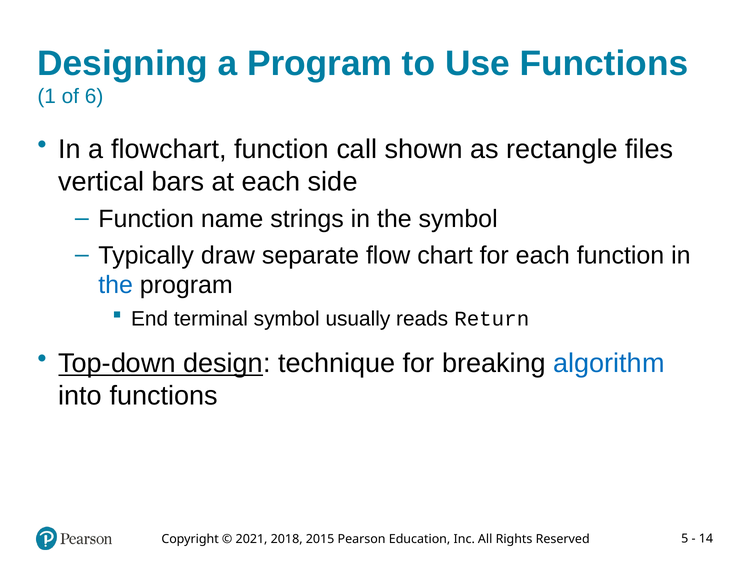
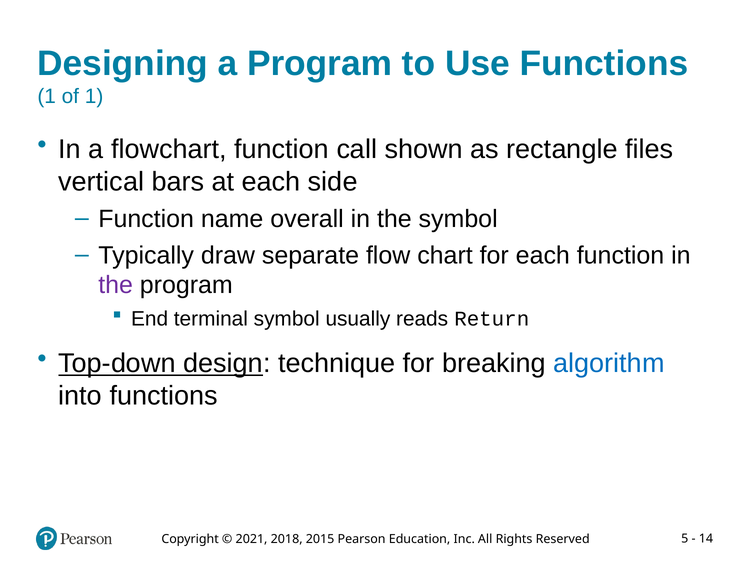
of 6: 6 -> 1 (94, 96)
strings: strings -> overall (307, 219)
the colour: blue -> purple (116, 285)
